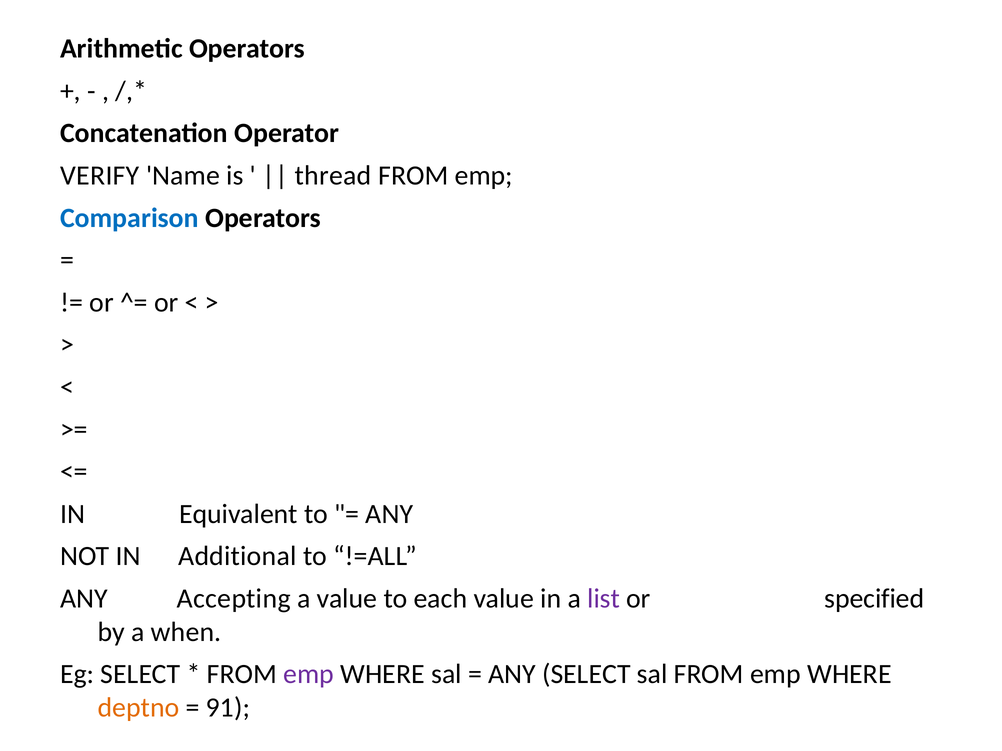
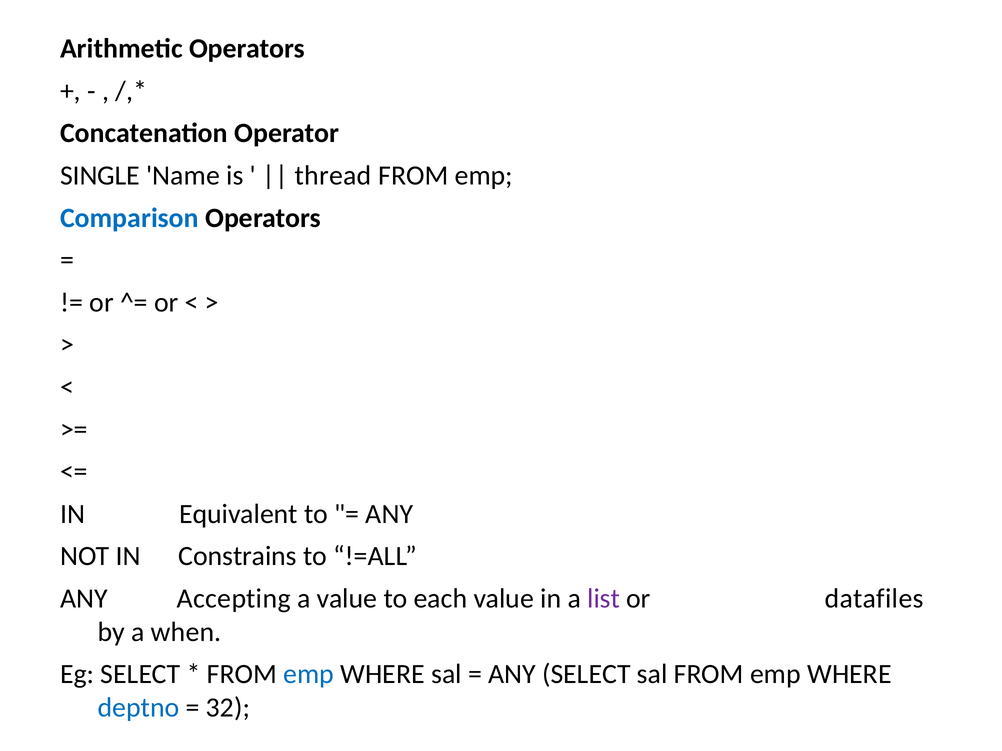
VERIFY: VERIFY -> SINGLE (100, 176)
Additional: Additional -> Constrains (238, 557)
specified: specified -> datafiles (874, 599)
emp colour: purple -> blue (309, 675)
deptno colour: orange -> blue (139, 708)
91: 91 -> 32 (228, 708)
